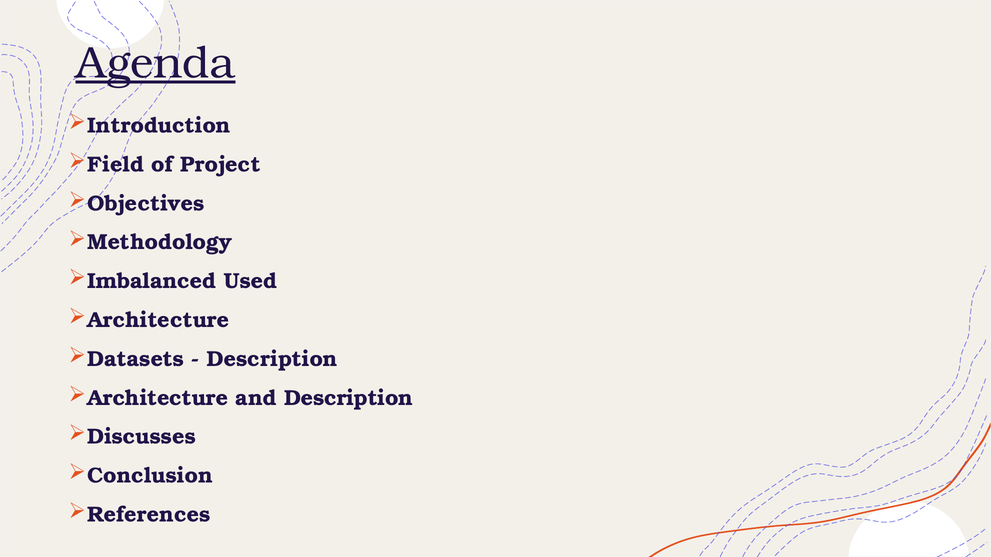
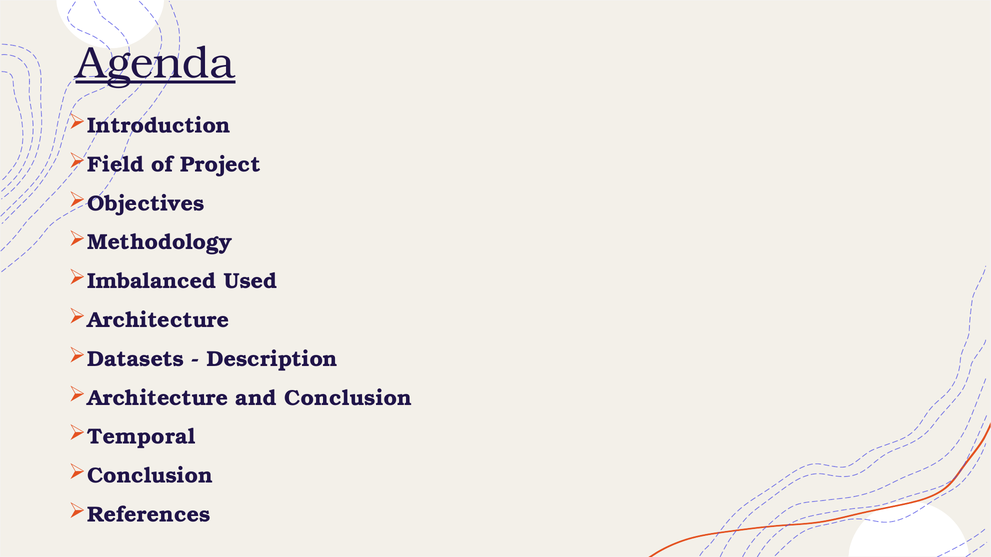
and Description: Description -> Conclusion (348, 398)
Discusses: Discusses -> Temporal (141, 437)
